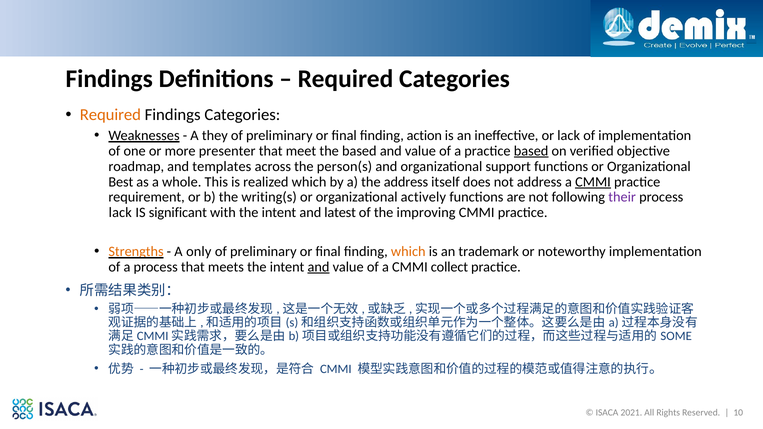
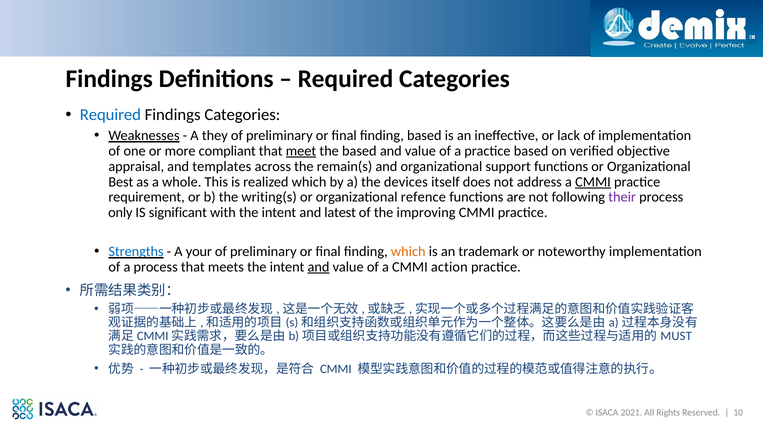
Required colour: orange -> blue (110, 115)
finding action: action -> based (424, 136)
presenter: presenter -> compliant (227, 151)
meet underline: none -> present (301, 151)
based underline: present -> none (531, 151)
roadmap: roadmap -> appraisal (136, 166)
person(s: person(s -> remain(s (345, 166)
the address: address -> devices (406, 182)
actively: actively -> refence (423, 197)
lack: lack -> only (120, 213)
Strengths colour: orange -> blue (136, 252)
only: only -> your (199, 252)
collect: collect -> action (449, 267)
SOME: SOME -> MUST (676, 336)
